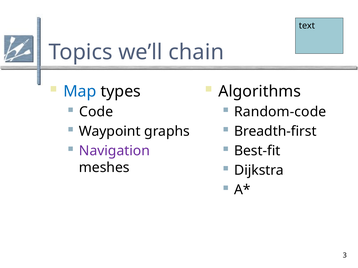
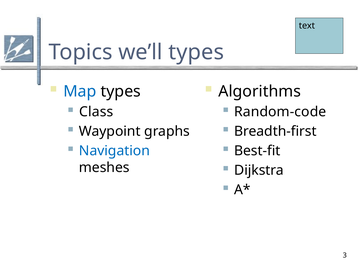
we’ll chain: chain -> types (196, 52)
Code: Code -> Class (96, 112)
Navigation colour: purple -> blue (114, 151)
